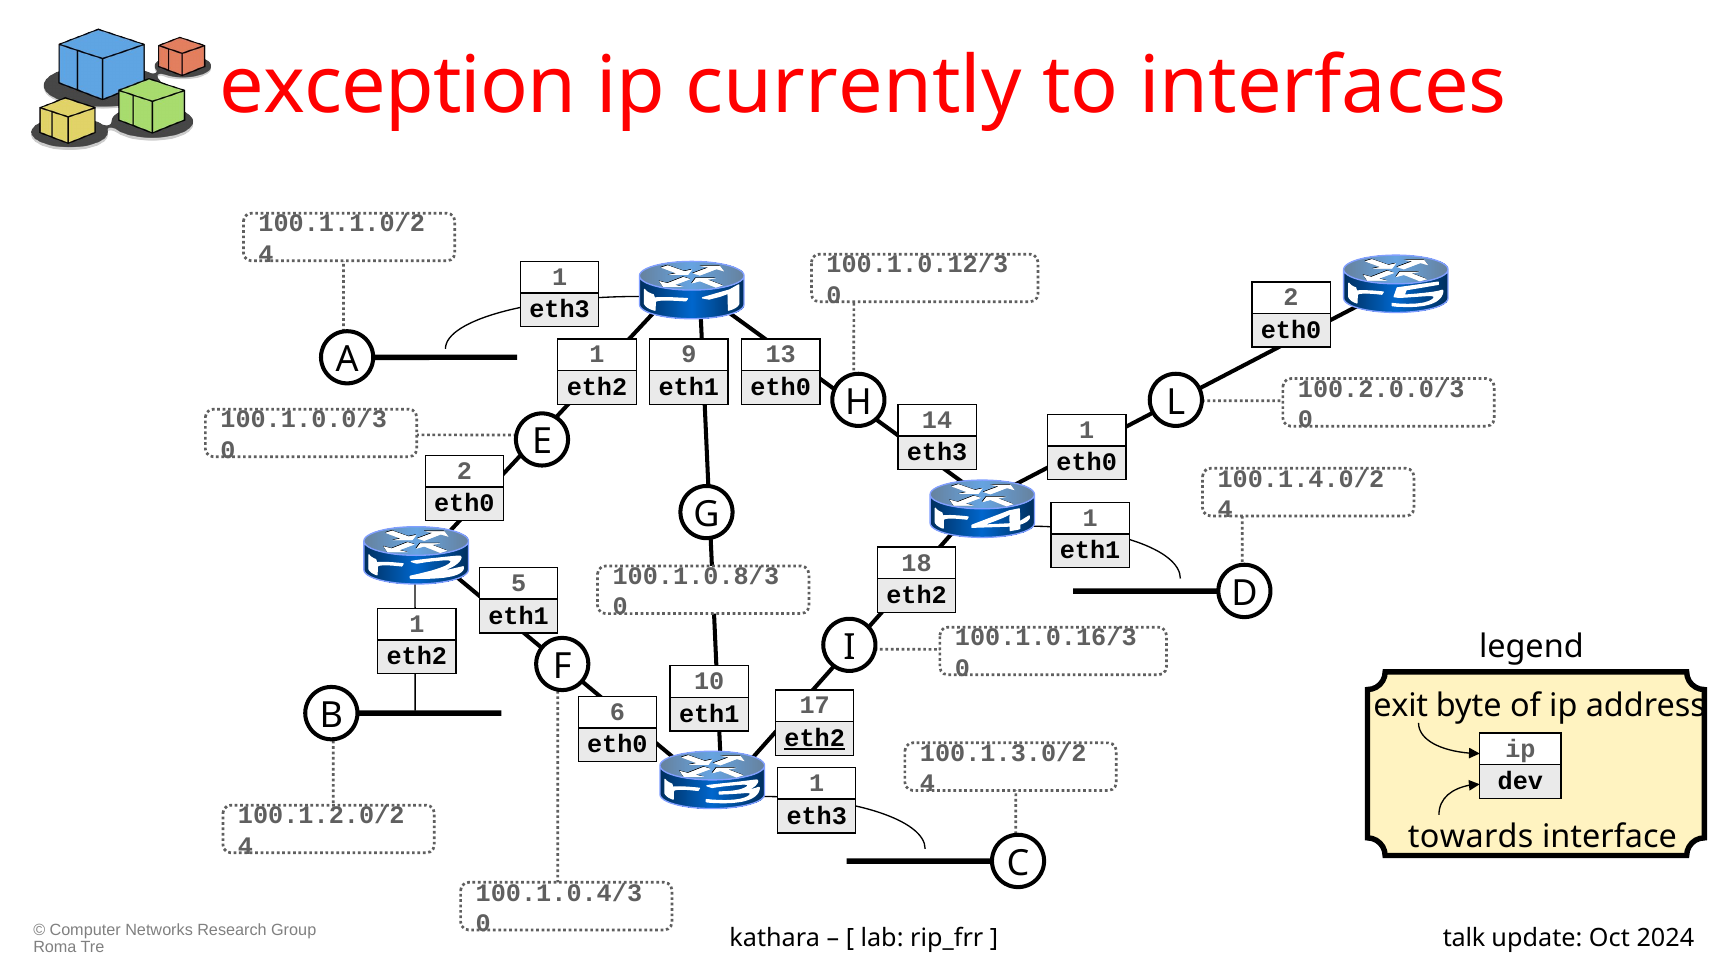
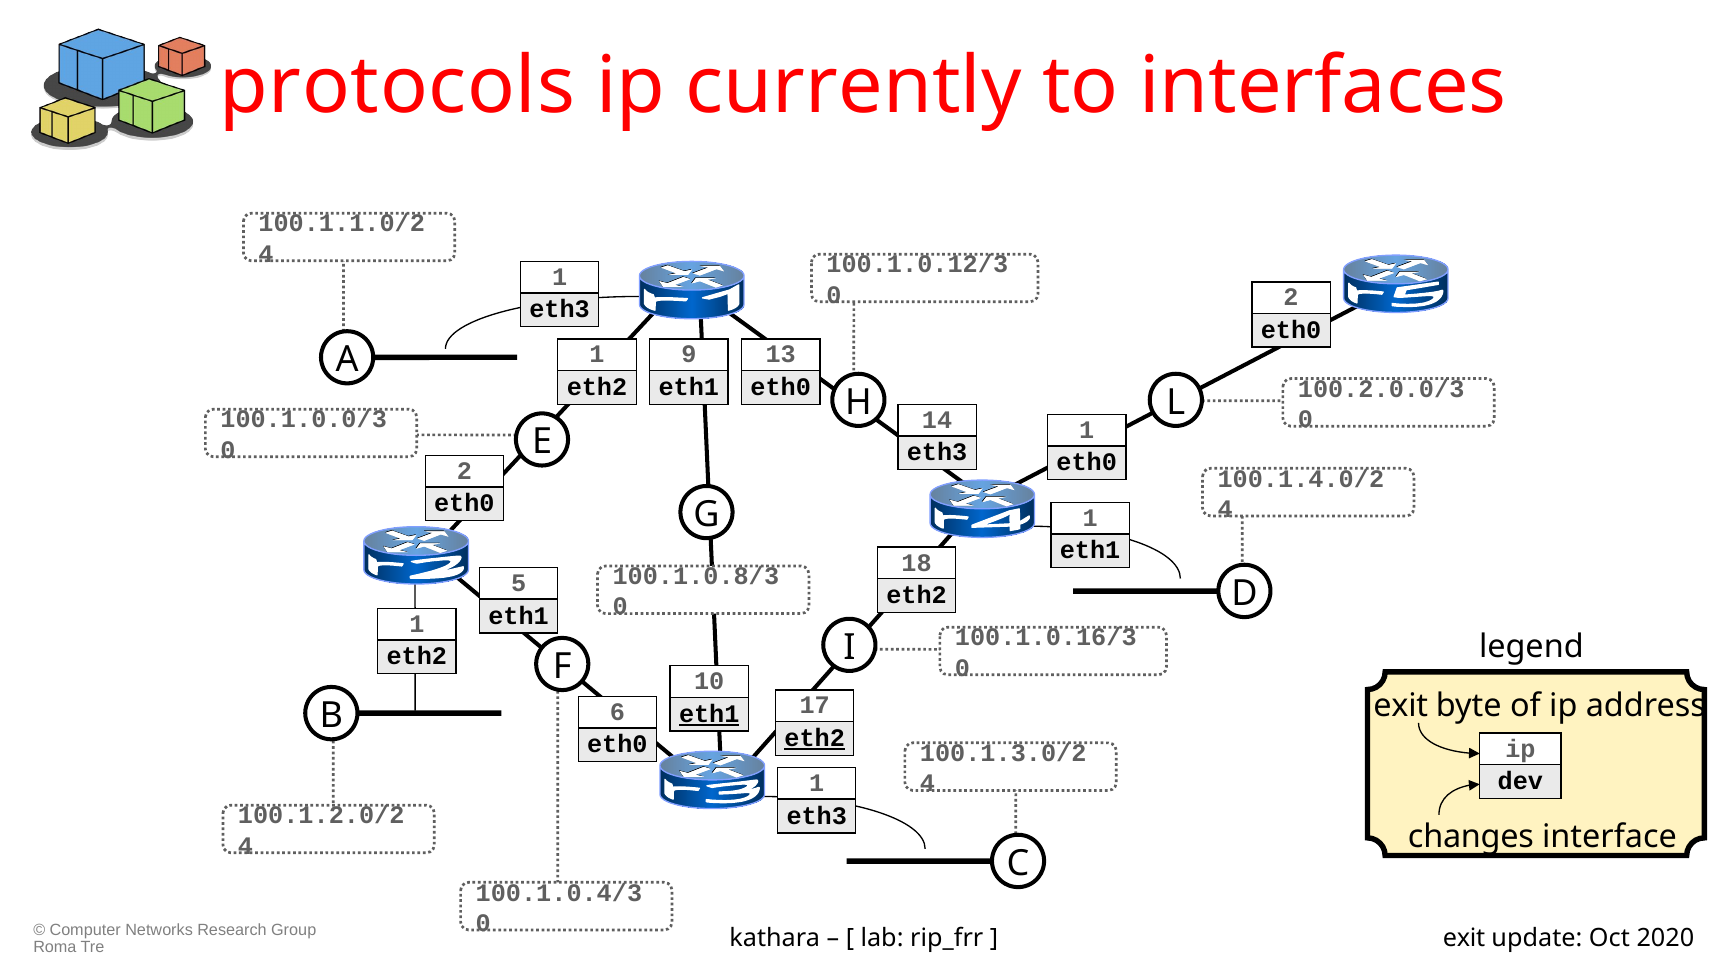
exception: exception -> protocols (397, 87)
eth1 underline: none -> present (709, 714)
towards: towards -> changes (1471, 837)
talk: talk -> exit (1464, 938)
2024: 2024 -> 2020 (1665, 938)
